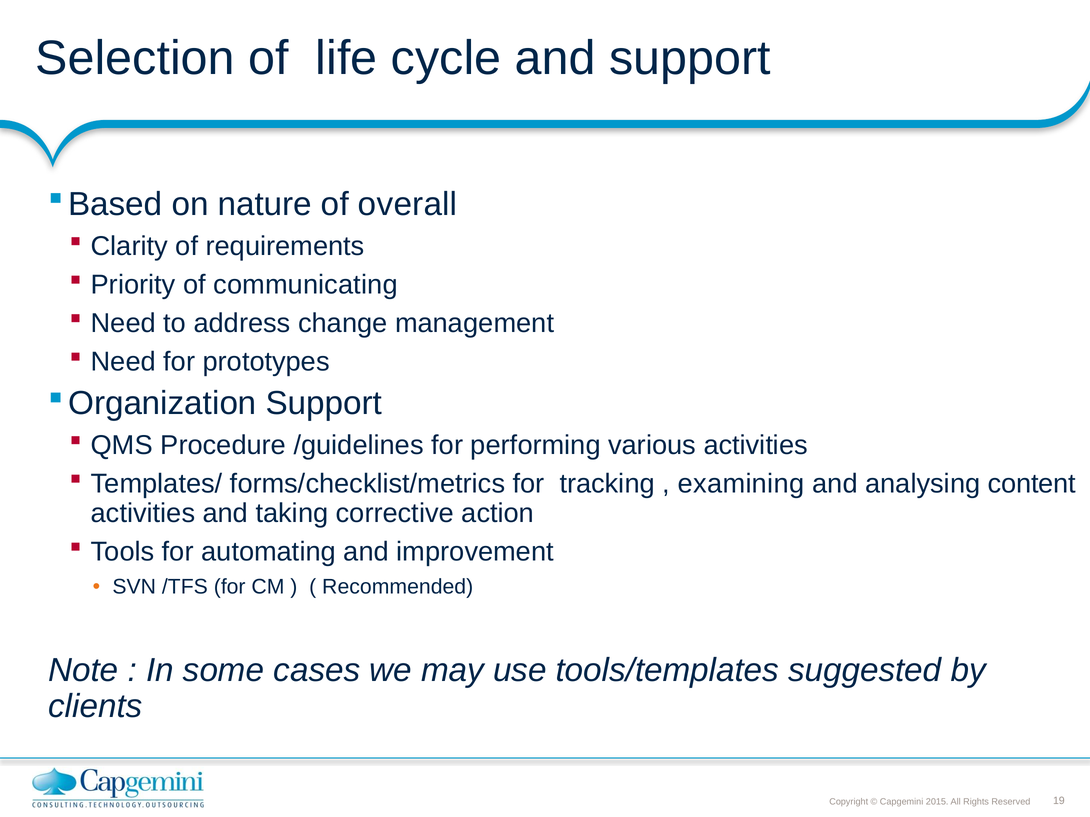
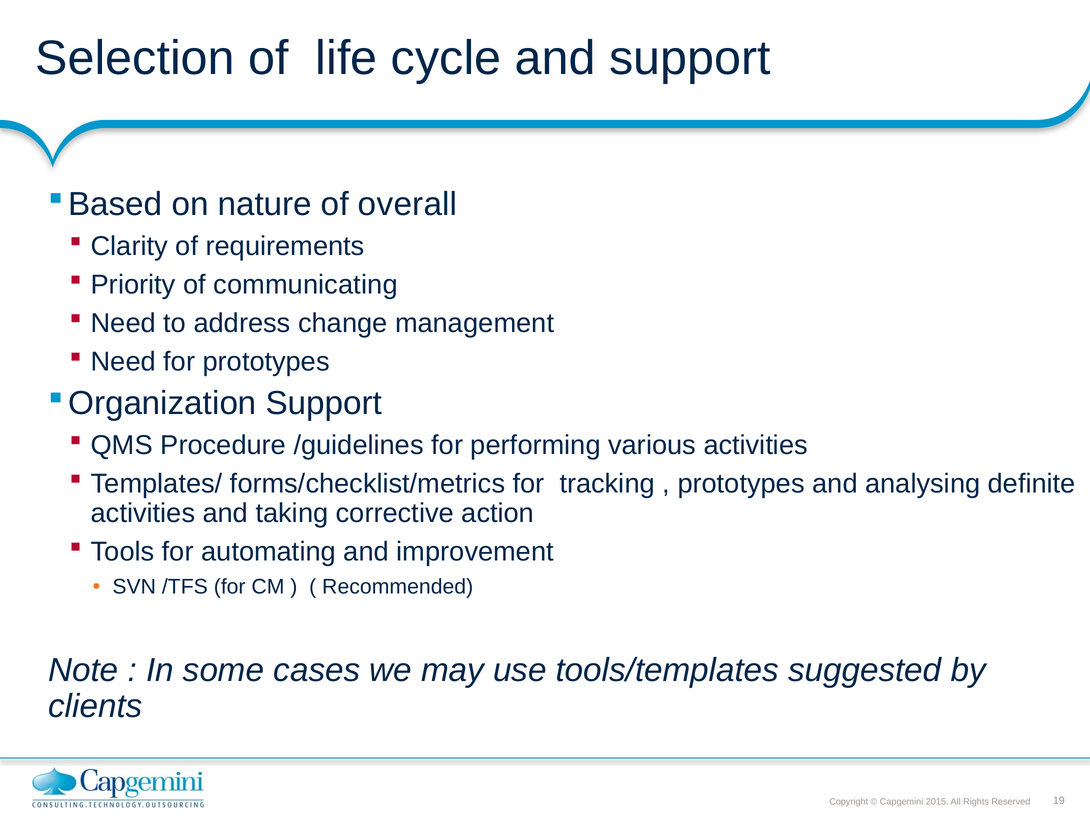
examining: examining -> prototypes (741, 484)
content: content -> definite (1032, 484)
